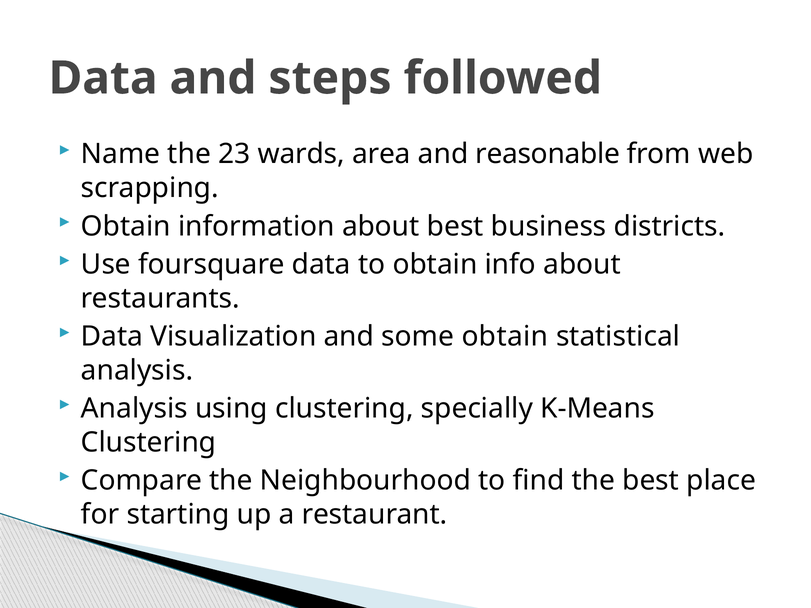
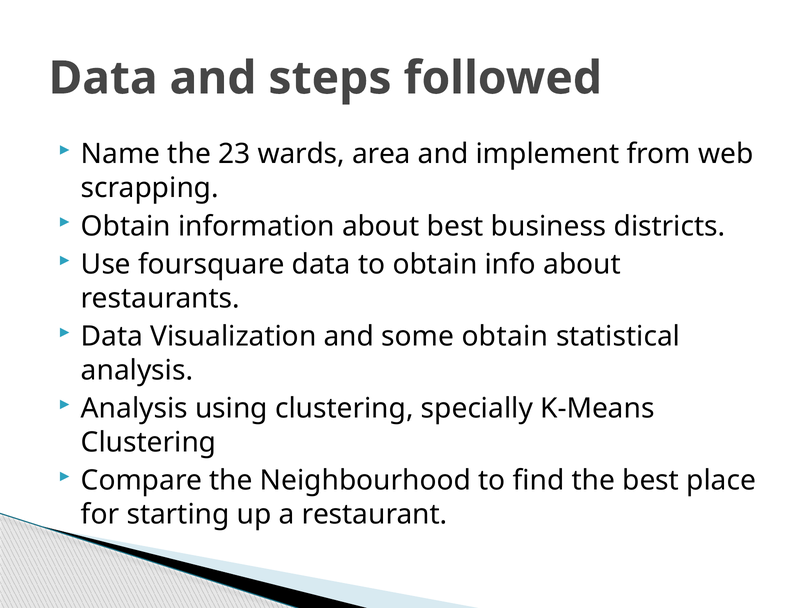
reasonable: reasonable -> implement (548, 154)
